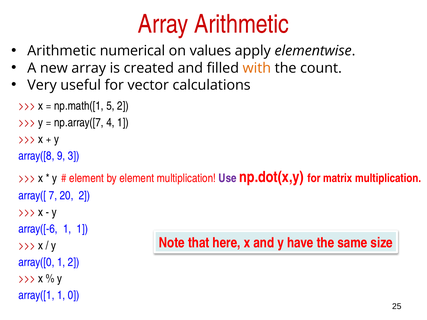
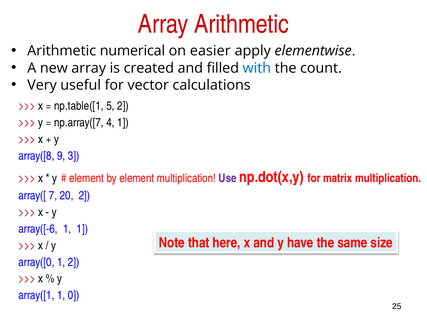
values: values -> easier (210, 51)
with colour: orange -> blue (257, 68)
np.math([1: np.math([1 -> np.table([1 (79, 106)
